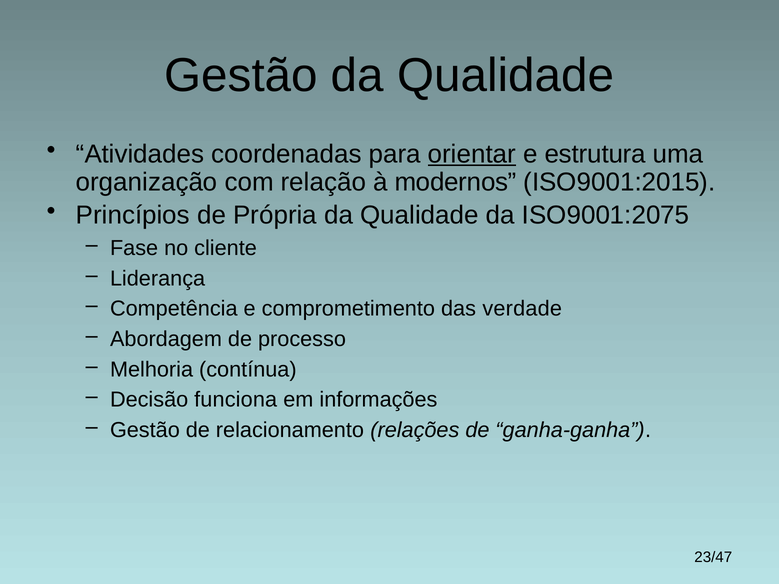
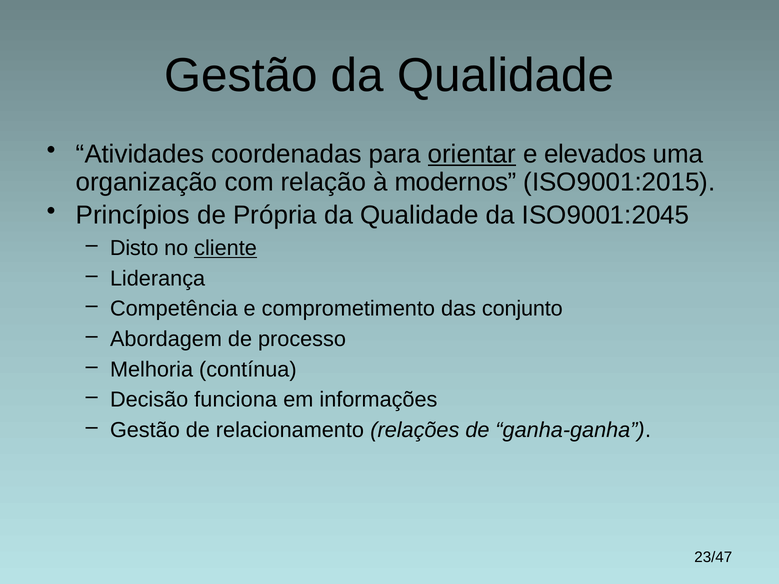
estrutura: estrutura -> elevados (595, 154)
ISO9001:2075: ISO9001:2075 -> ISO9001:2045 (606, 215)
Fase: Fase -> Disto (134, 248)
cliente underline: none -> present (226, 248)
verdade: verdade -> conjunto (522, 309)
